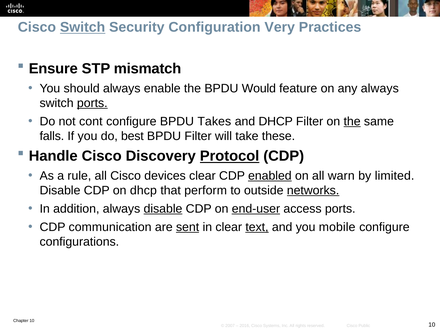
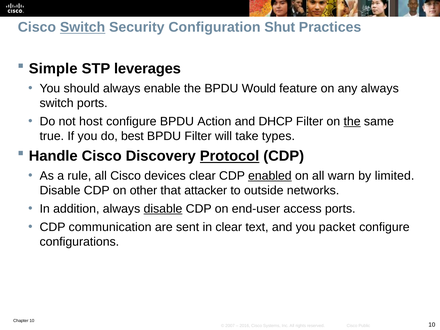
Very: Very -> Shut (280, 27)
Ensure: Ensure -> Simple (53, 69)
mismatch: mismatch -> leverages (147, 69)
ports underline: present -> none (92, 103)
cont: cont -> host (91, 121)
Takes: Takes -> Action (214, 121)
falls: falls -> true (52, 136)
these: these -> types (278, 136)
on dhcp: dhcp -> other (143, 190)
perform: perform -> attacker (206, 190)
networks underline: present -> none (313, 190)
end-user underline: present -> none (256, 209)
sent underline: present -> none (188, 227)
text underline: present -> none (257, 227)
mobile: mobile -> packet (337, 227)
